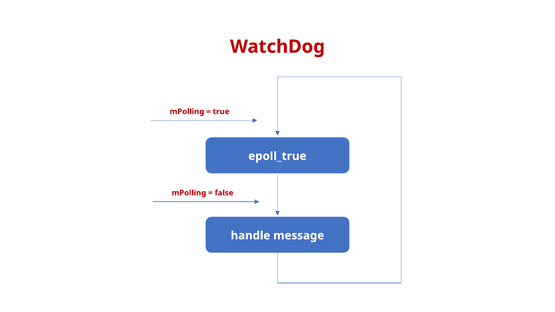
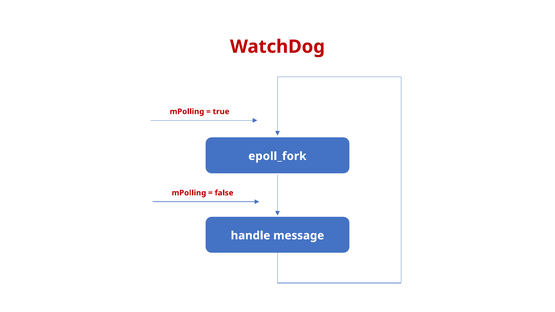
epoll_true: epoll_true -> epoll_fork (277, 156)
